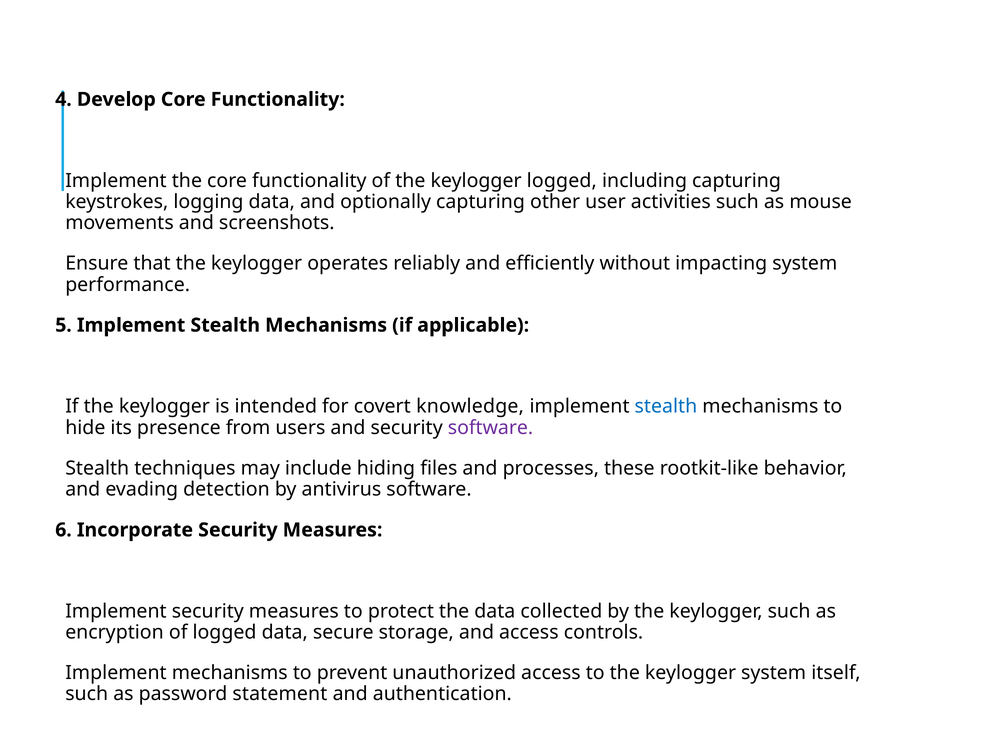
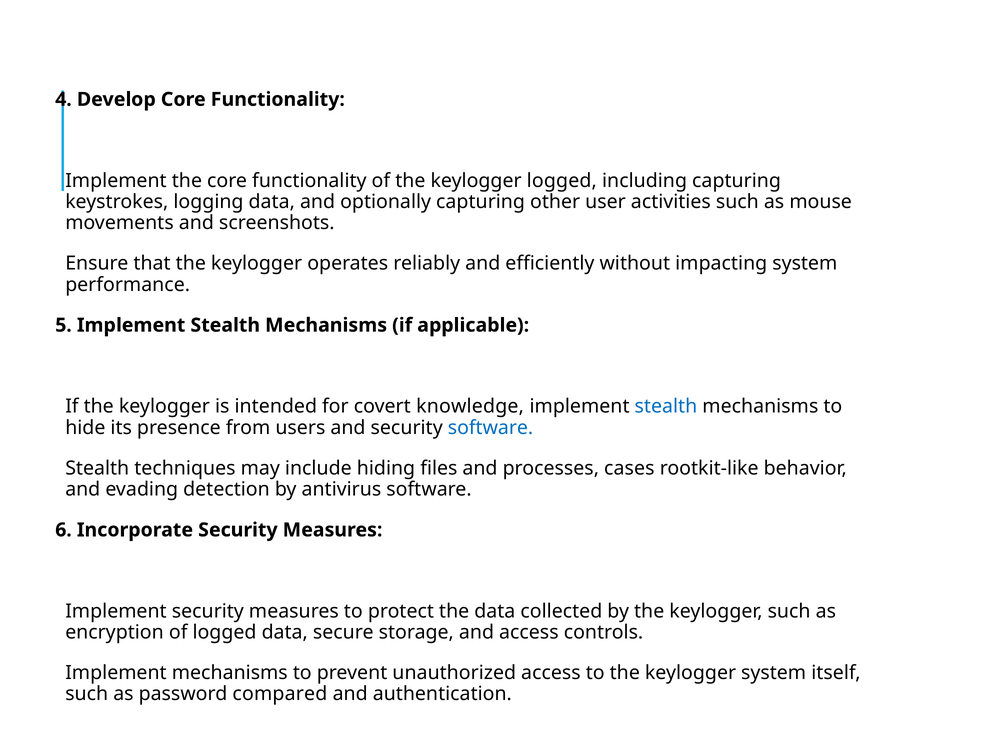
software colour: purple -> blue (490, 428)
these: these -> cases (629, 468)
statement: statement -> compared (280, 694)
